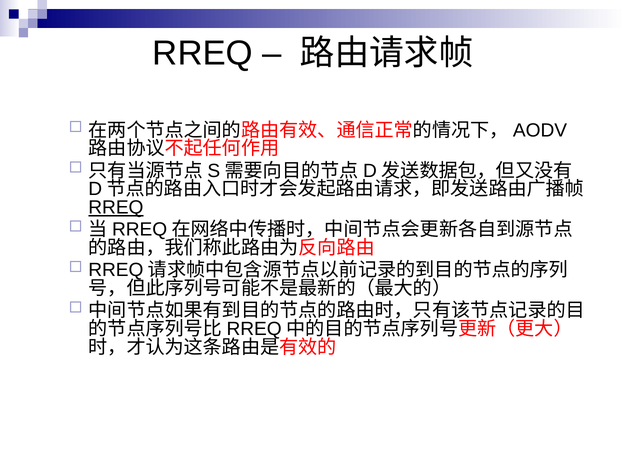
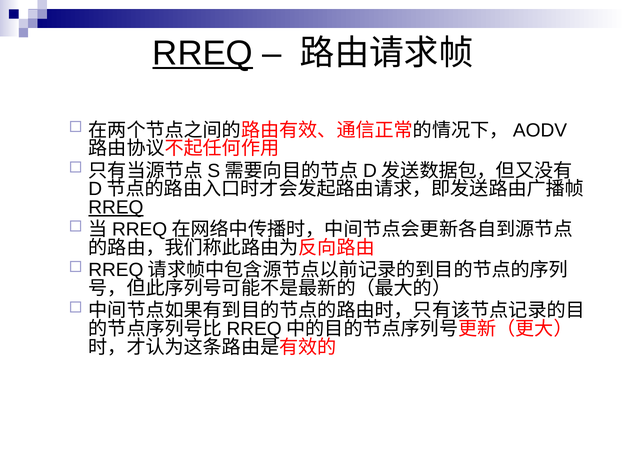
RREQ underline: none -> present (203, 53)
